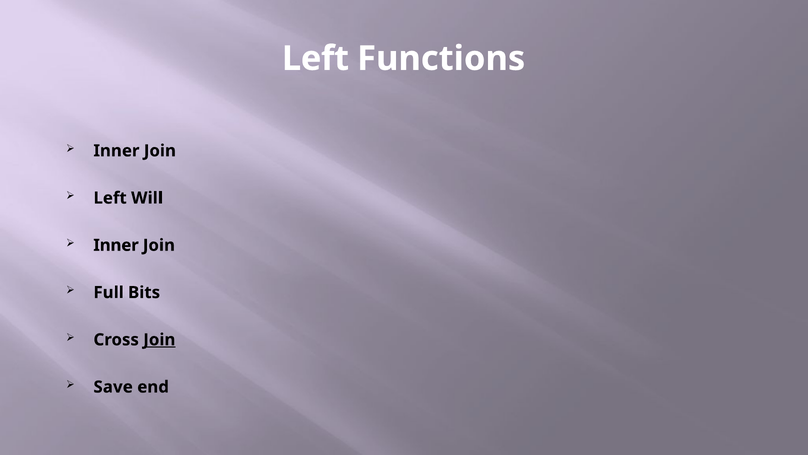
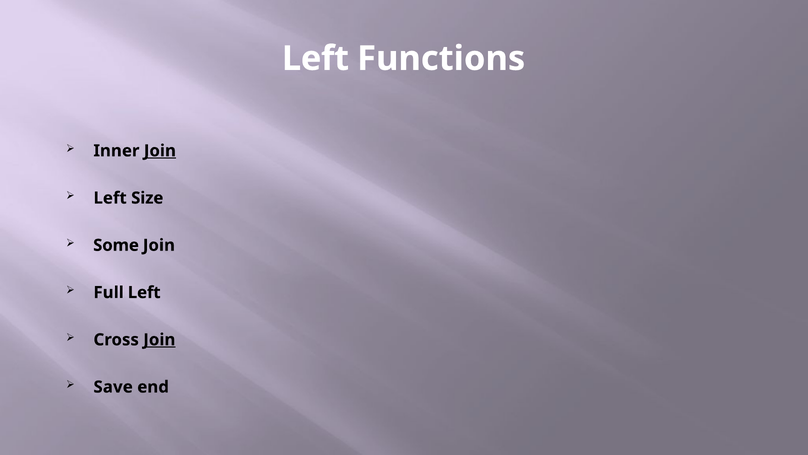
Join underline: none -> present (160, 151)
Will: Will -> Size (147, 198)
Inner: Inner -> Some (116, 245)
Full Bits: Bits -> Left (144, 292)
